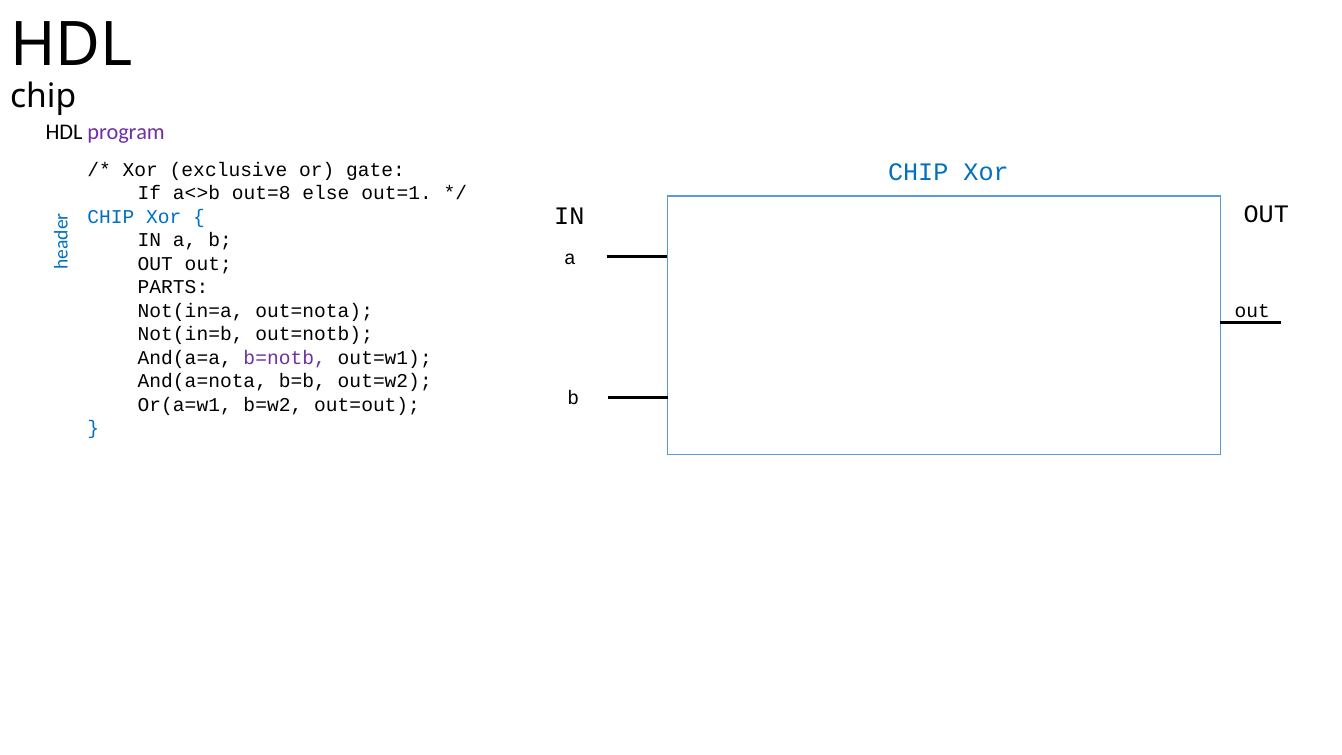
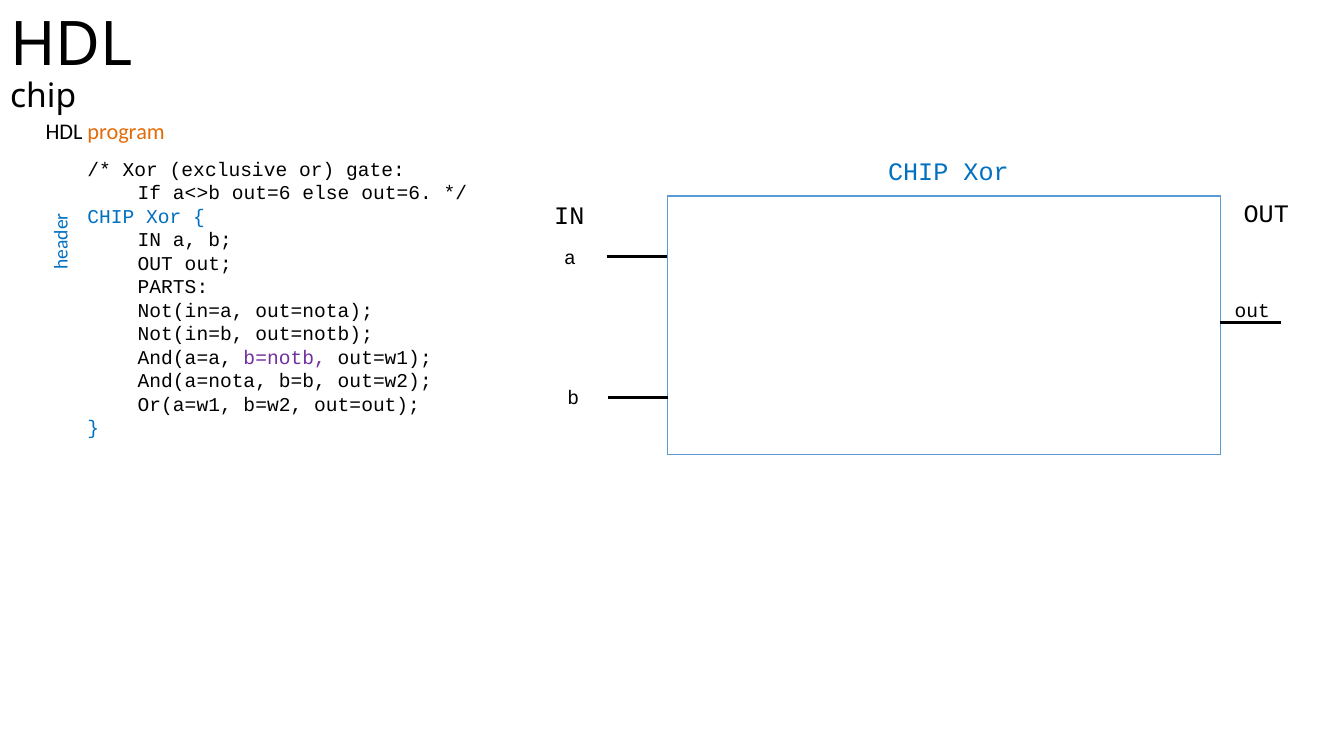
program colour: purple -> orange (126, 132)
a<>b out=8: out=8 -> out=6 (261, 193)
else out=1: out=1 -> out=6 (397, 193)
